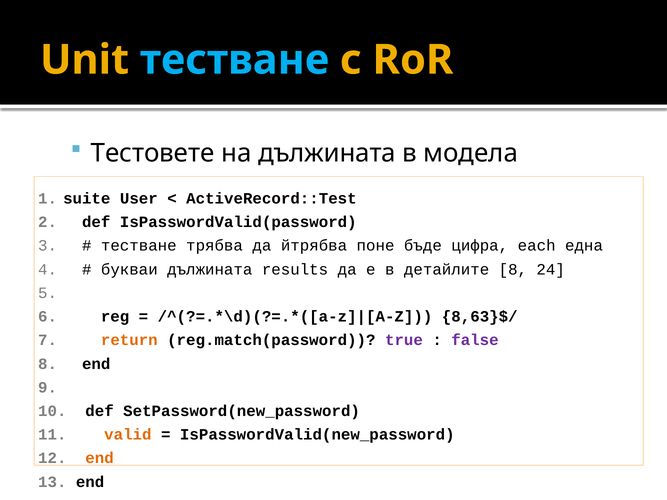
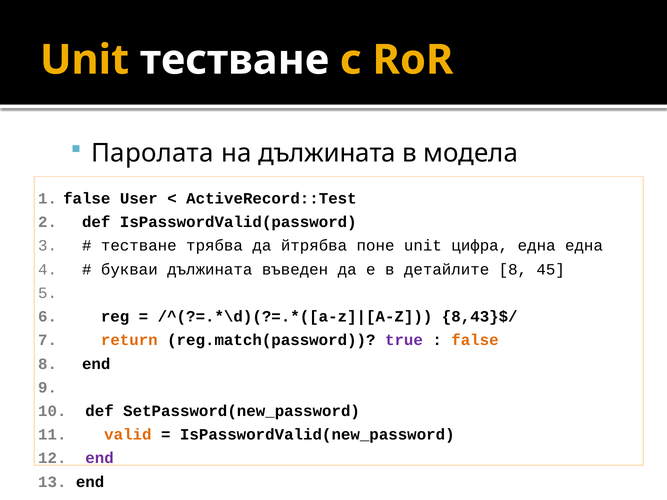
тестване colour: light blue -> white (235, 60)
Тестовете: Тестовете -> Паролата (152, 153)
suite: suite -> false (87, 199)
поне бъде: бъде -> unit (423, 246)
цифра each: each -> една (537, 246)
results: results -> въведен (295, 269)
24: 24 -> 45 (551, 269)
8,63}$/: 8,63}$/ -> 8,43}$/ (480, 317)
false colour: purple -> orange (475, 340)
end colour: orange -> purple (100, 459)
